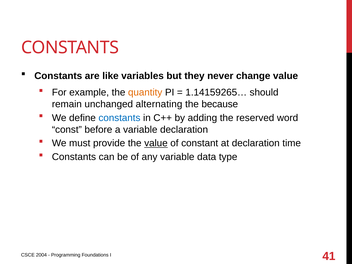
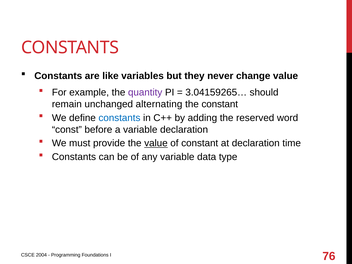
quantity colour: orange -> purple (145, 92)
1.14159265…: 1.14159265… -> 3.04159265… (216, 92)
the because: because -> constant (220, 104)
41: 41 -> 76 (329, 256)
